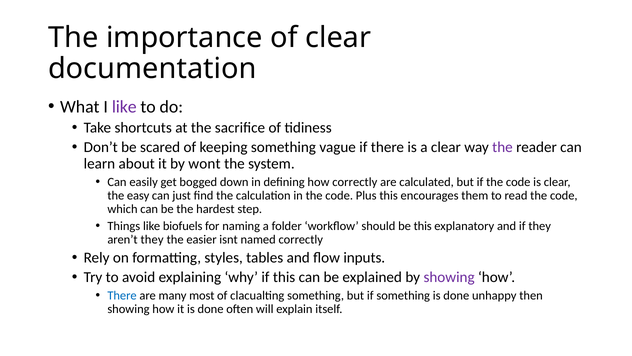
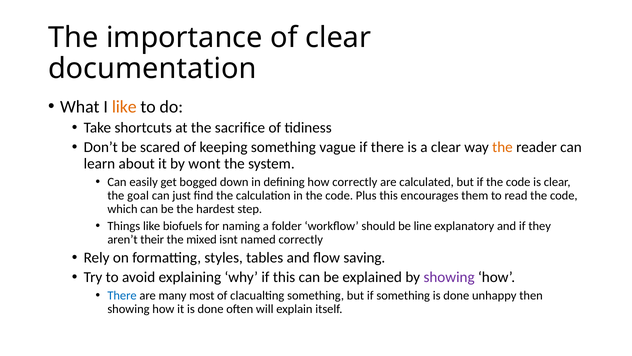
like colour: purple -> orange (124, 107)
the colour: purple -> orange (502, 147)
easy: easy -> goal (138, 195)
be this: this -> line (423, 226)
aren’t they: they -> their (152, 239)
easier: easier -> mixed (202, 239)
inputs: inputs -> saving (364, 257)
